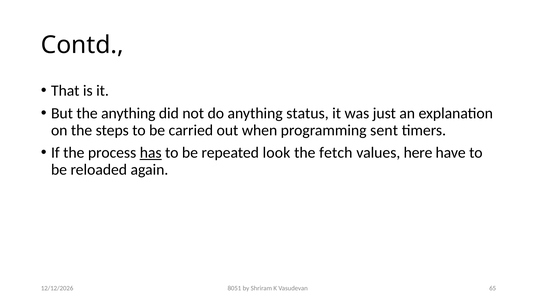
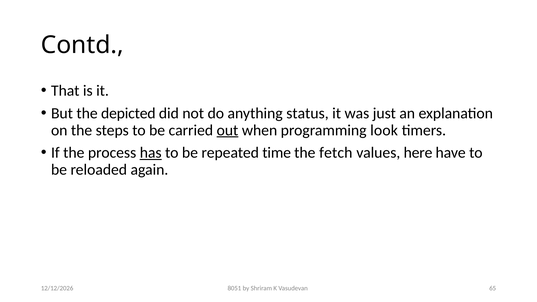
the anything: anything -> depicted (128, 113)
out underline: none -> present (227, 130)
sent: sent -> look (384, 130)
look: look -> time (277, 153)
